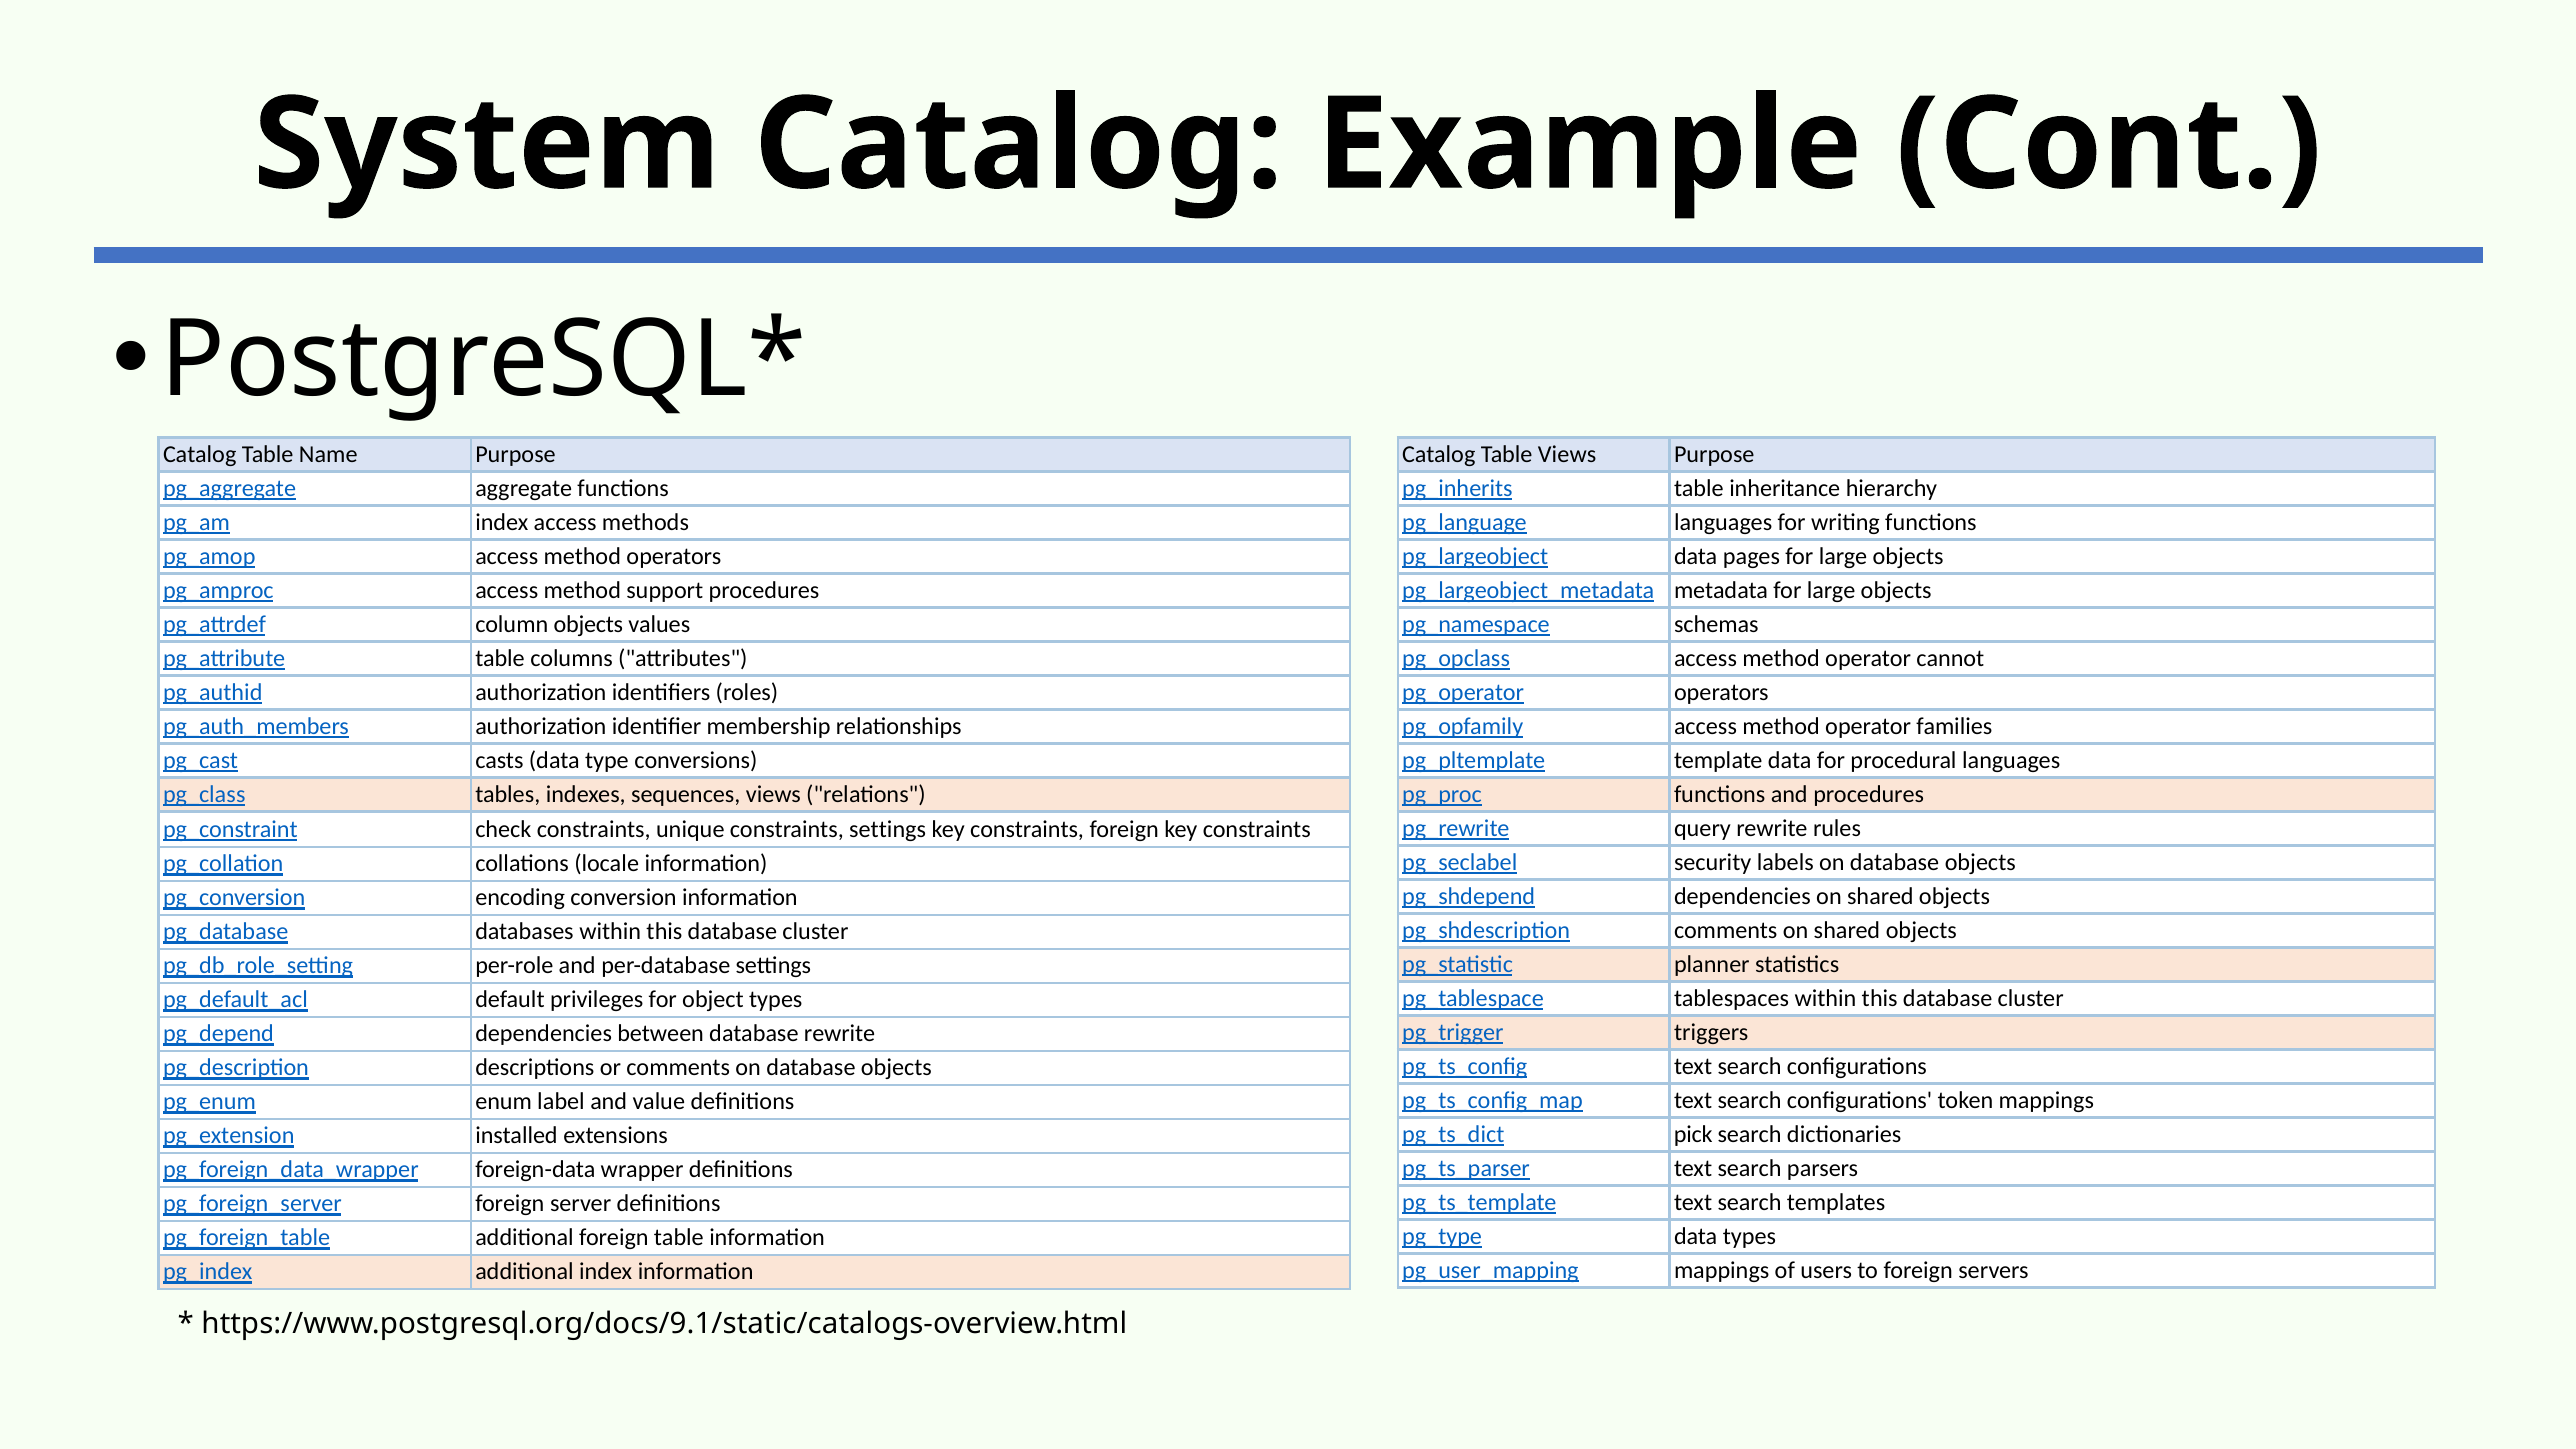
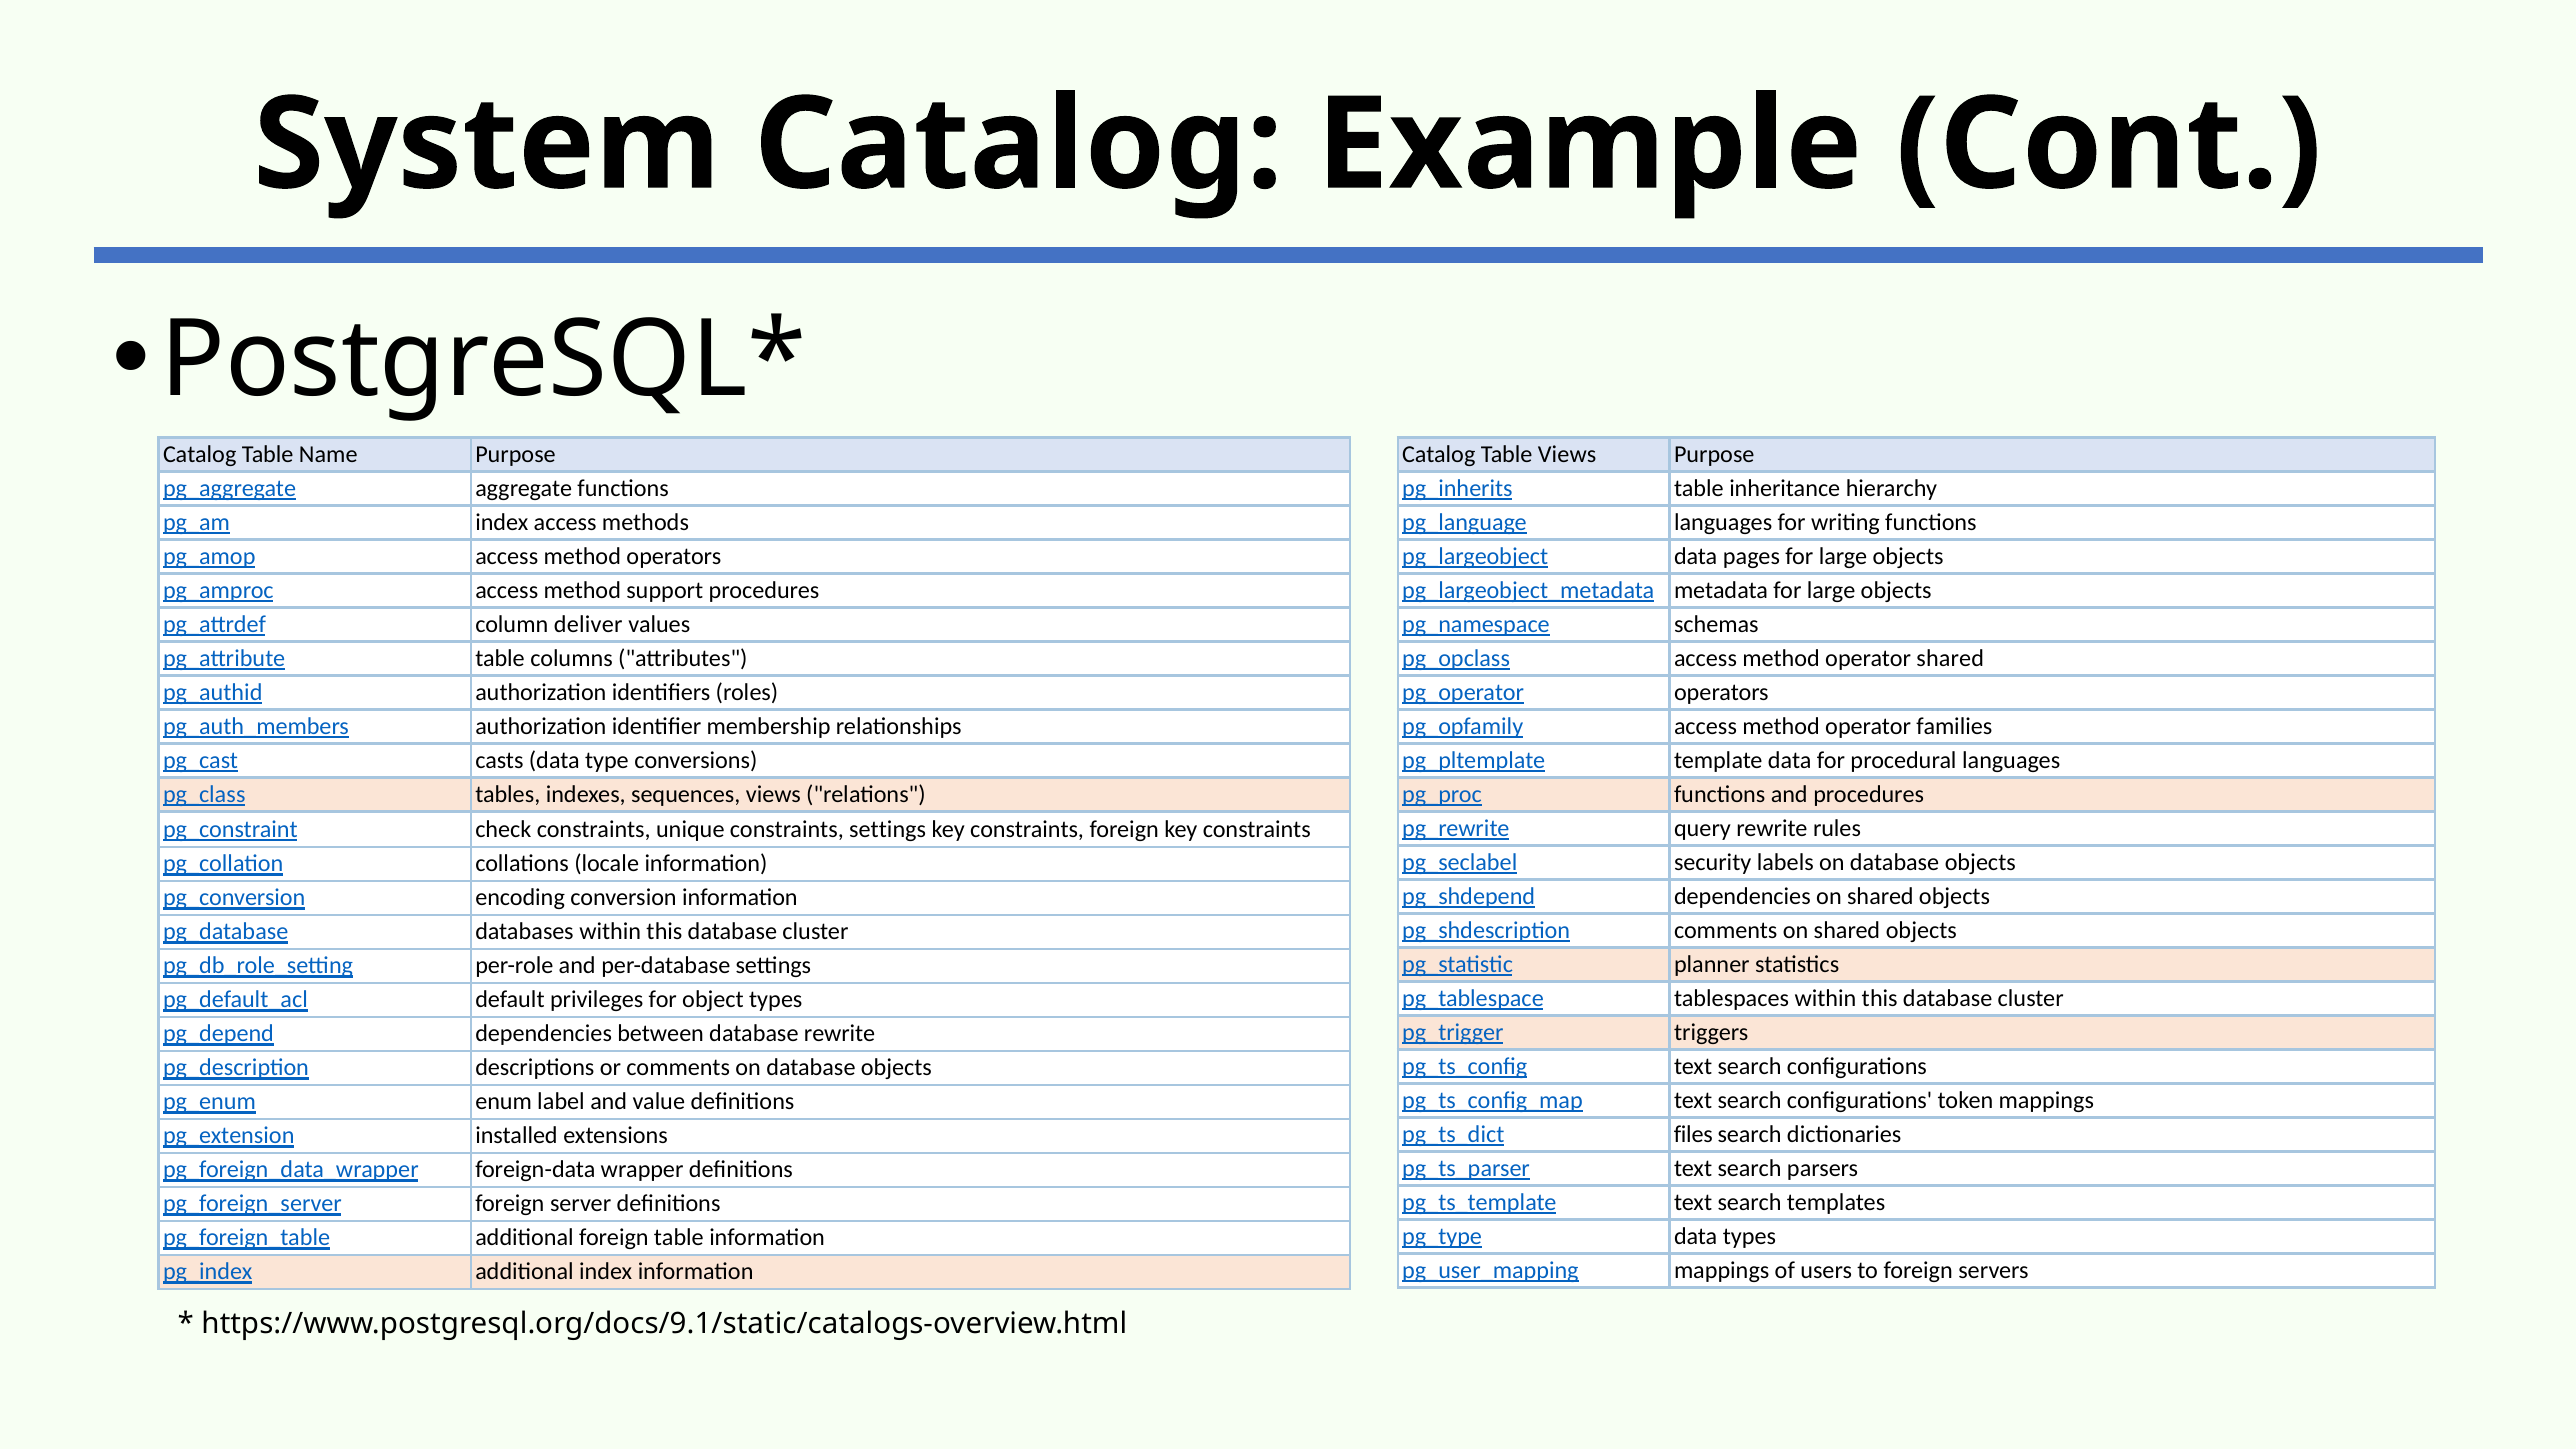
column objects: objects -> deliver (588, 625)
operator cannot: cannot -> shared (1950, 659)
pick: pick -> files (1693, 1135)
